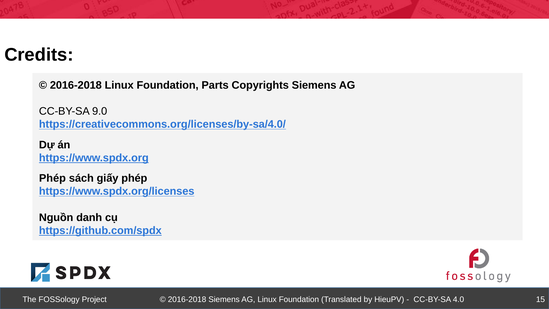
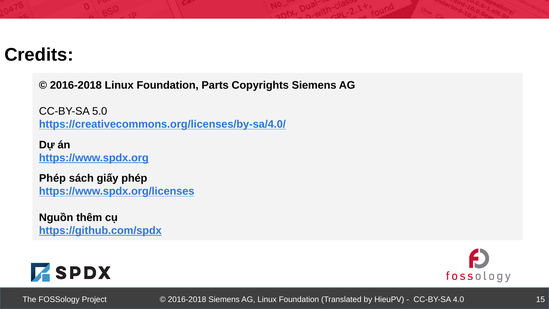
9.0: 9.0 -> 5.0 (100, 111)
danh: danh -> thêm (89, 217)
